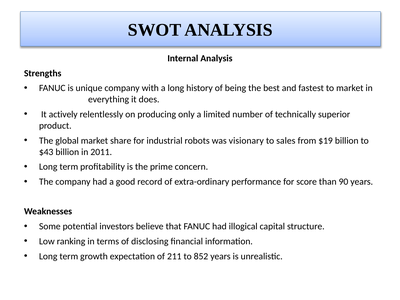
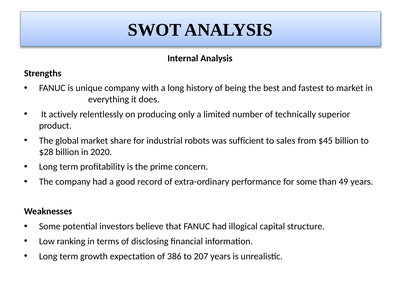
visionary: visionary -> sufficient (246, 141)
$19: $19 -> $45 (326, 141)
$43: $43 -> $28 (46, 152)
2011: 2011 -> 2020 (101, 152)
for score: score -> some (307, 182)
90: 90 -> 49 (343, 182)
211: 211 -> 386 (174, 256)
852: 852 -> 207 (201, 256)
